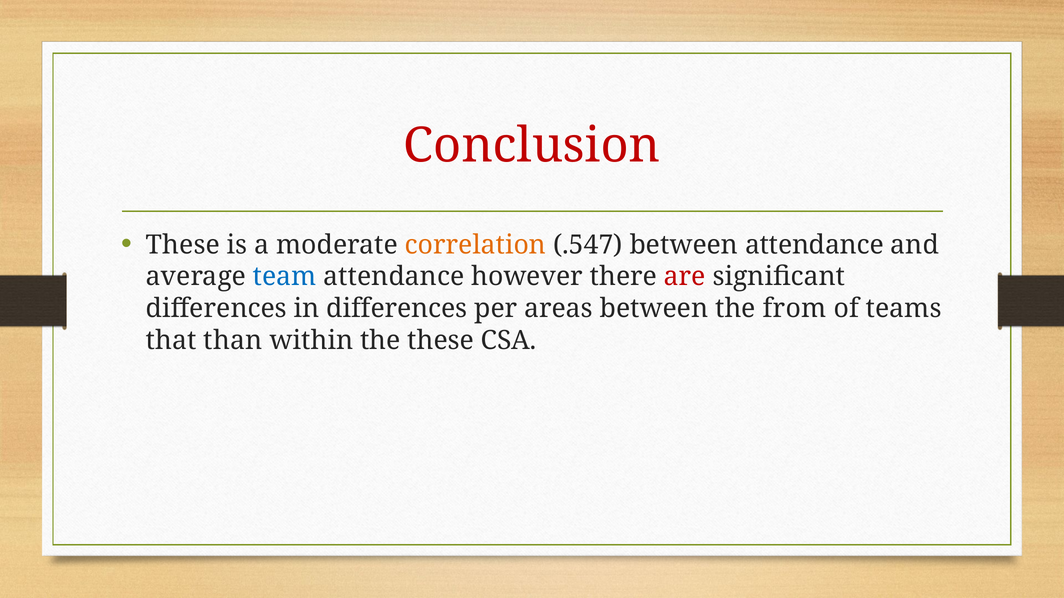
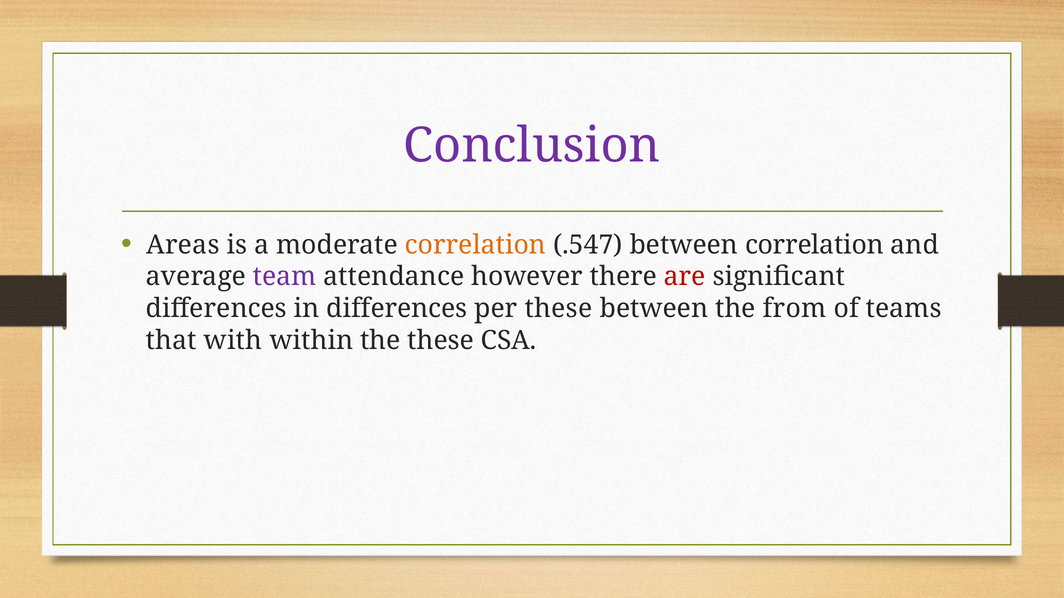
Conclusion colour: red -> purple (532, 146)
These: These -> Areas (183, 245)
between attendance: attendance -> correlation (814, 245)
team colour: blue -> purple (285, 277)
per areas: areas -> these (558, 309)
than: than -> with (233, 341)
